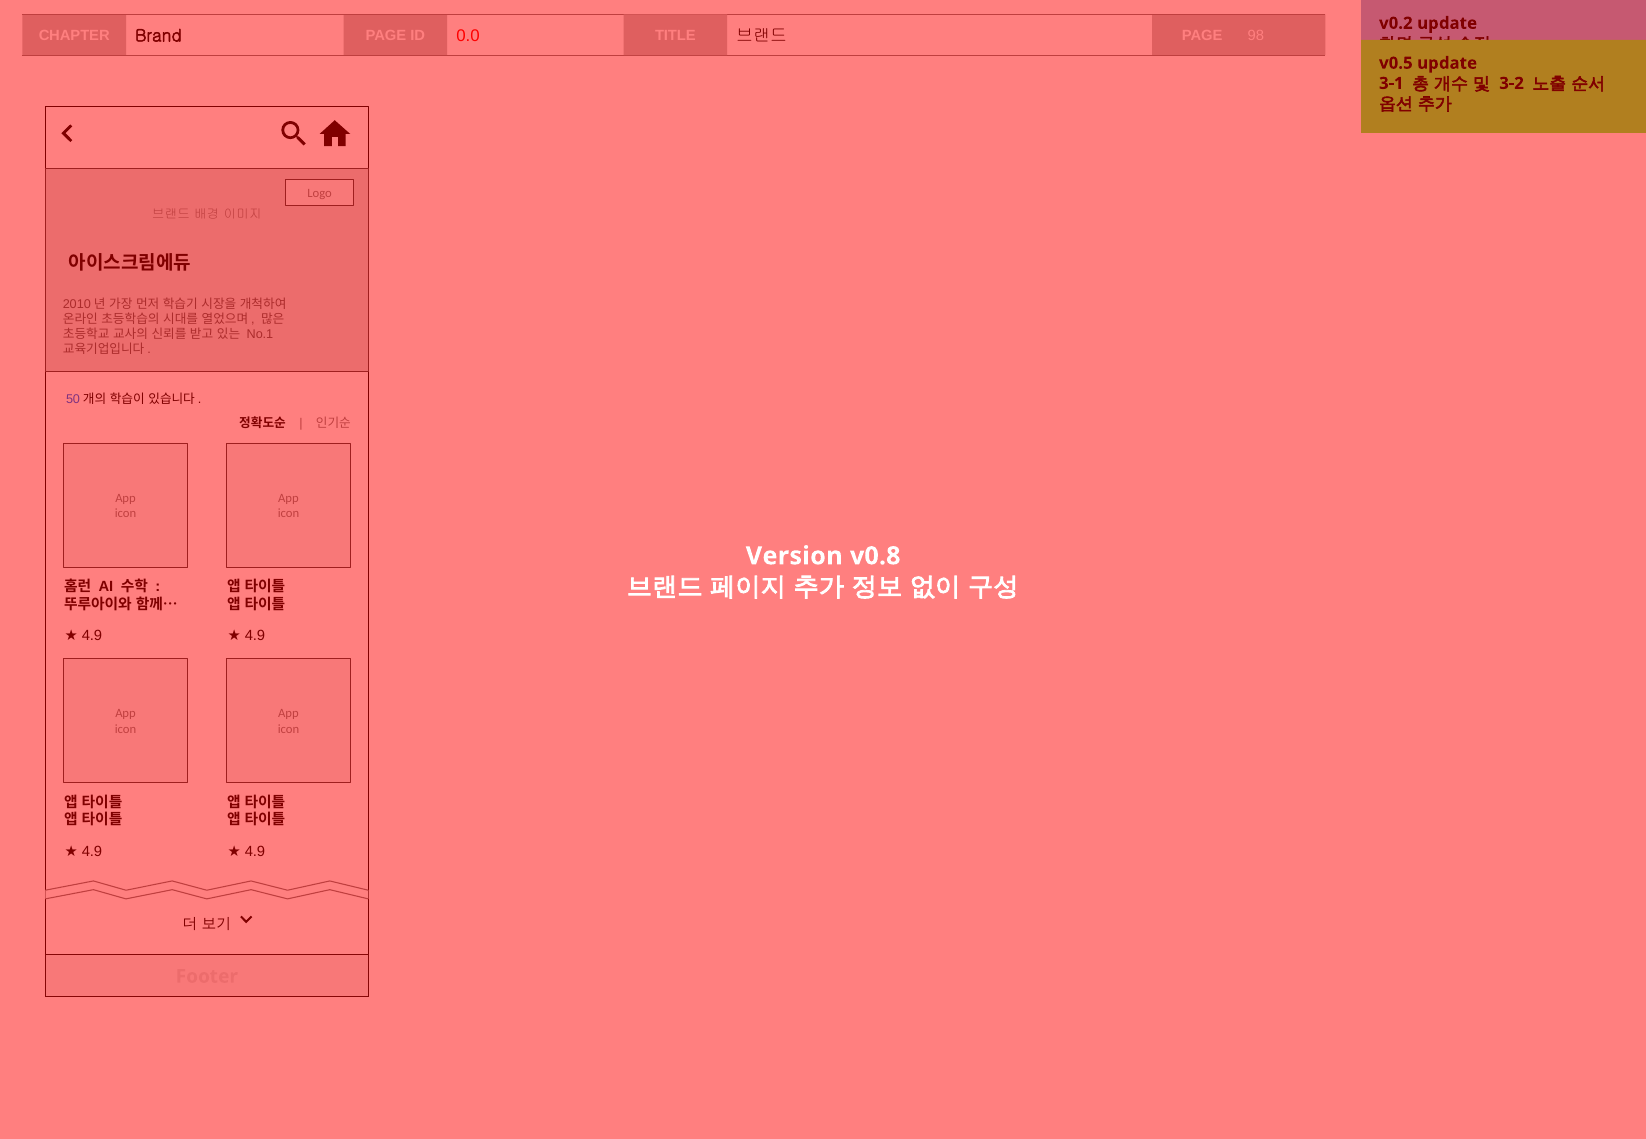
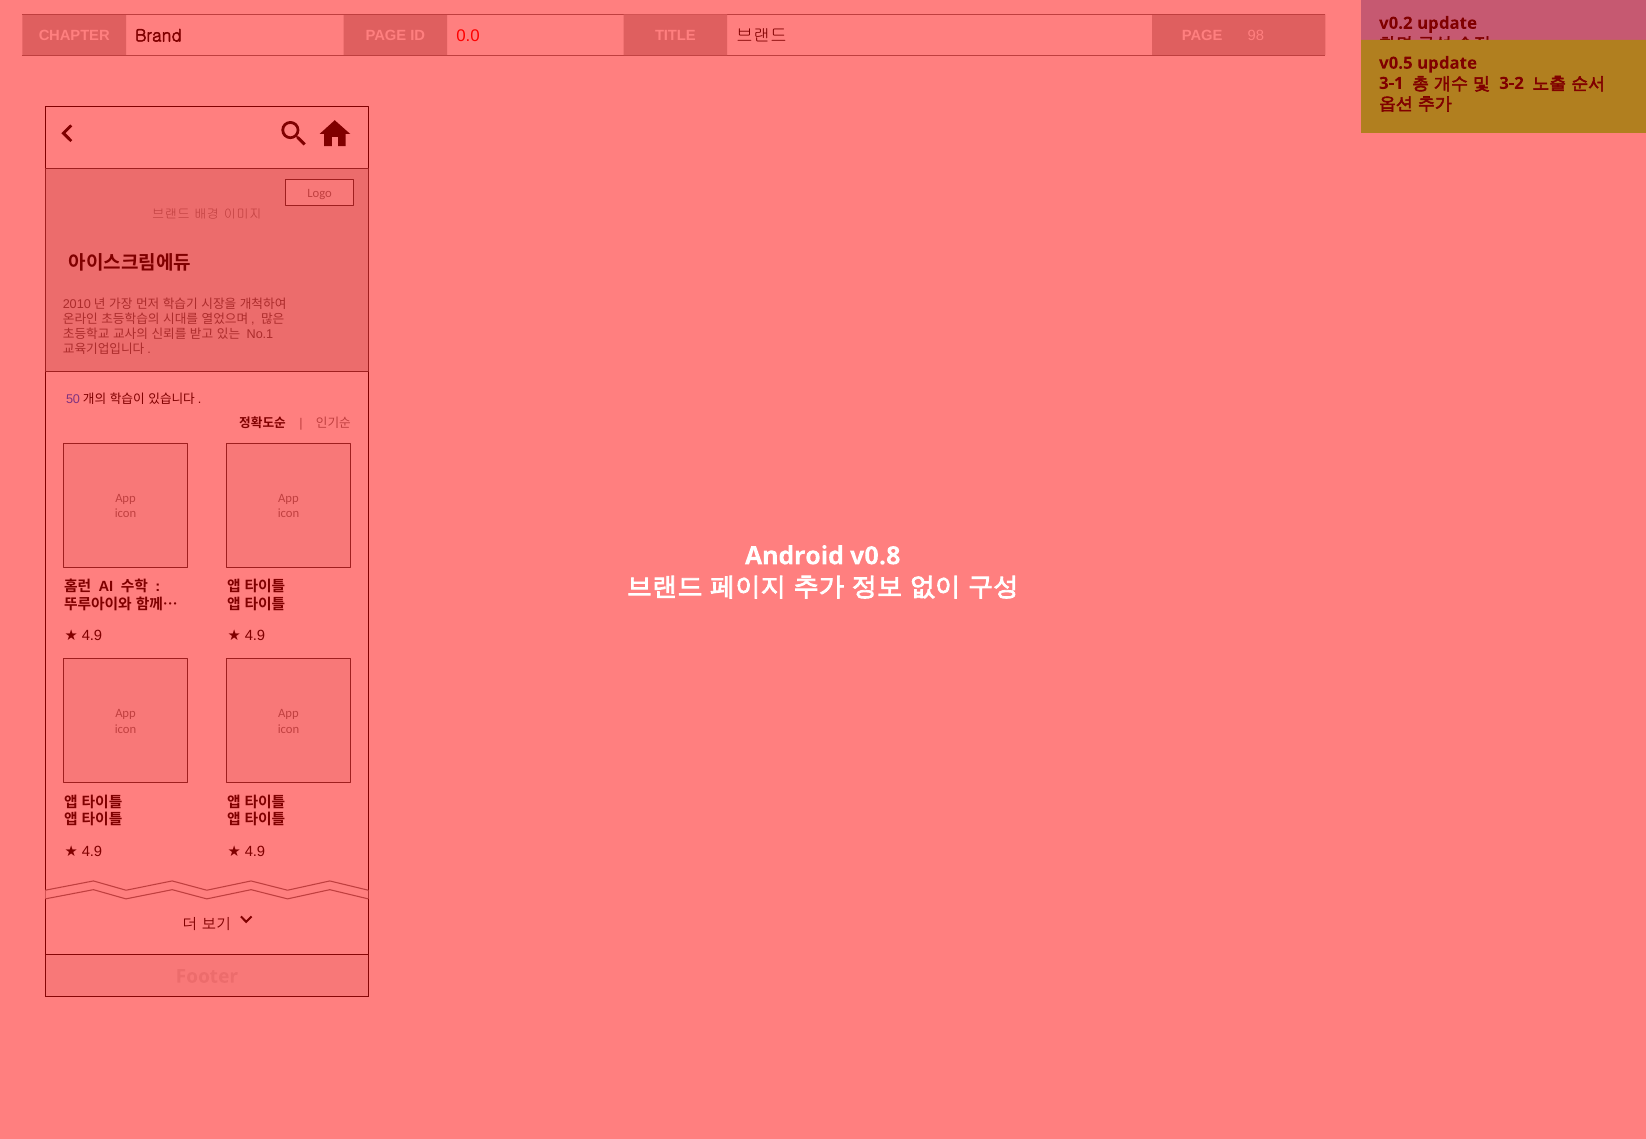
Version: Version -> Android (794, 556)
